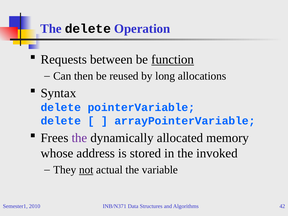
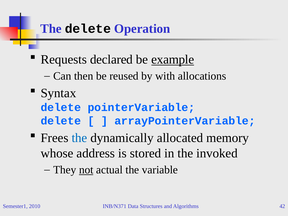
between: between -> declared (111, 60)
function: function -> example (173, 60)
long: long -> with (165, 76)
the colour: purple -> blue (79, 138)
